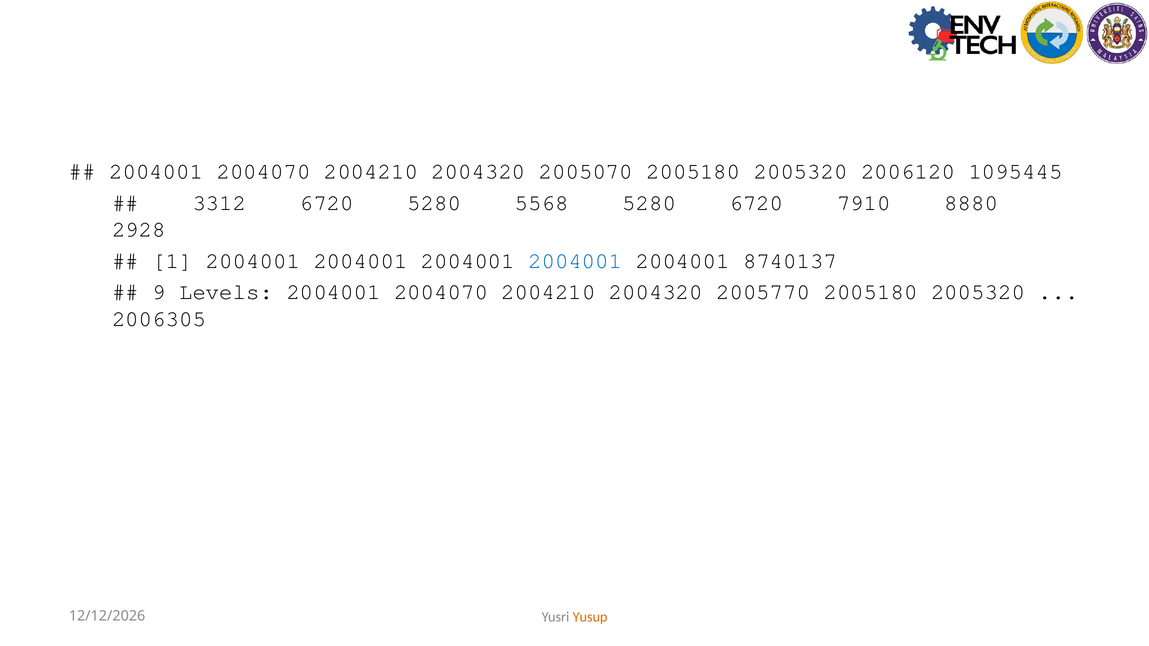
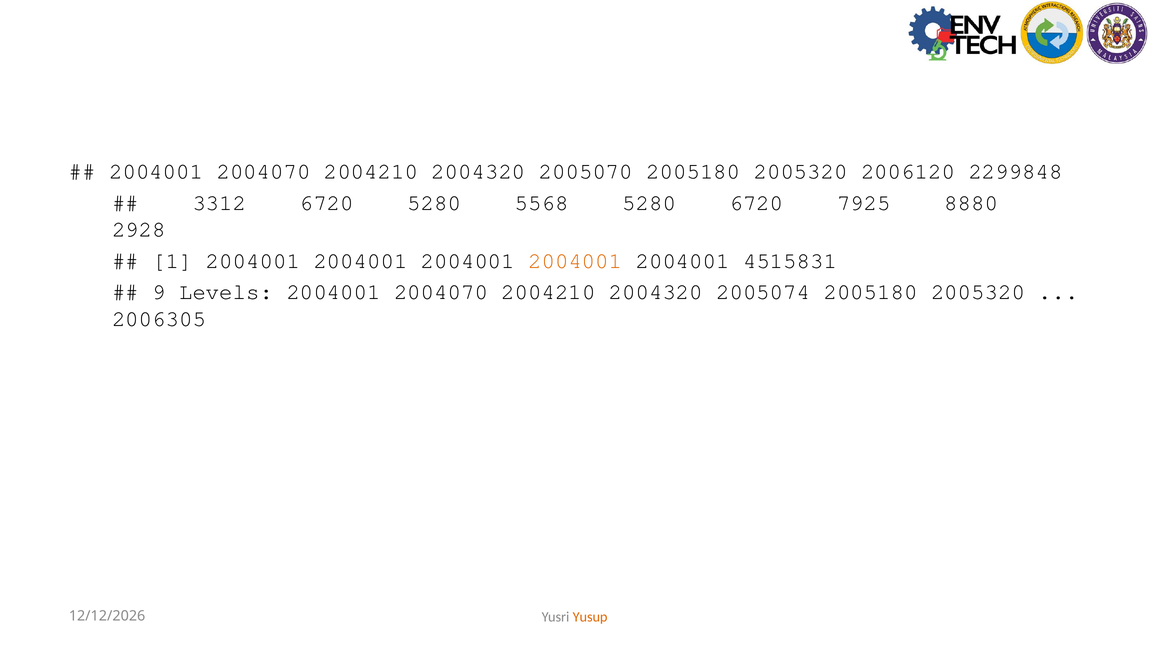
1095445: 1095445 -> 2299848 (1015, 172)
7910: 7910 -> 7925 (864, 203)
2004001 colour: blue -> orange (575, 261)
8740137: 8740137 -> 4515831 (790, 261)
2005770: 2005770 -> 2005074 (763, 292)
